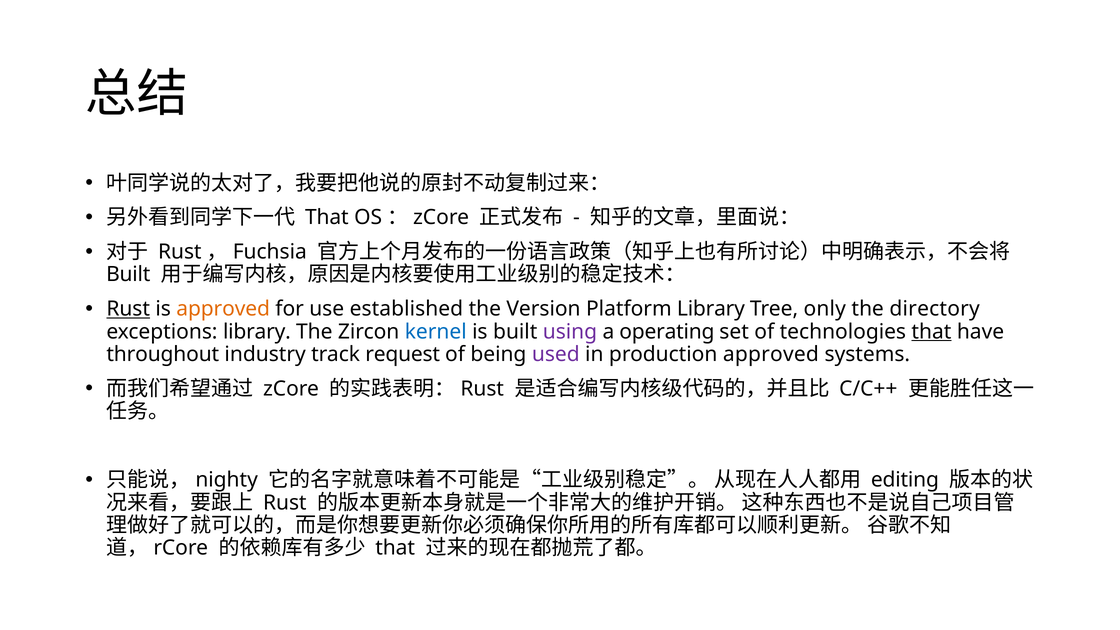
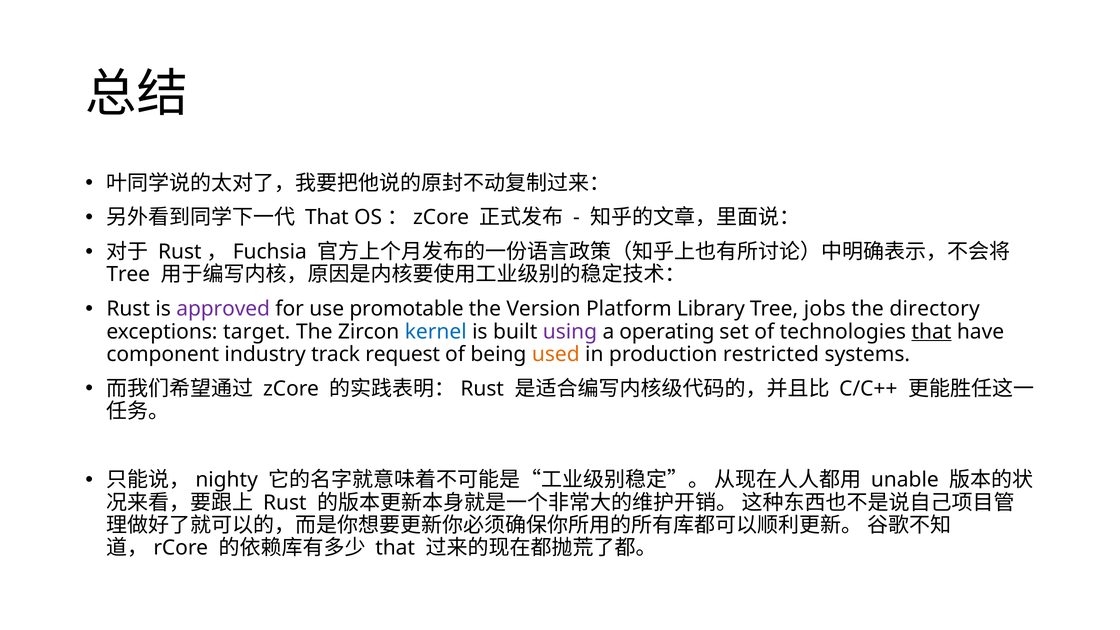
Built: Built -> Tree (128, 275)
Rust underline: present -> none (128, 309)
approved colour: orange -> purple (223, 309)
established: established -> promotable (407, 309)
only: only -> jobs (825, 309)
exceptions library: library -> target (257, 332)
throughout: throughout -> component (163, 354)
used colour: purple -> orange (556, 354)
production approved: approved -> restricted (771, 354)
editing: editing -> unable (905, 480)
